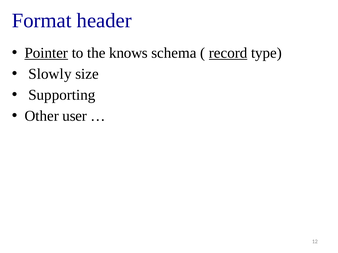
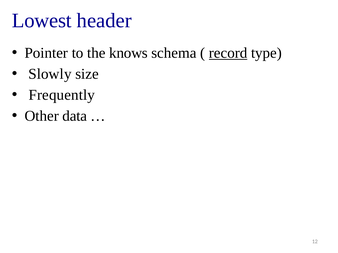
Format: Format -> Lowest (42, 21)
Pointer underline: present -> none (46, 53)
Supporting: Supporting -> Frequently (62, 95)
user: user -> data (75, 116)
